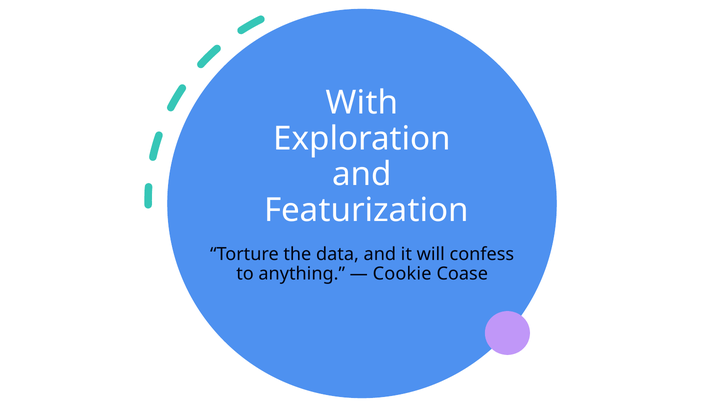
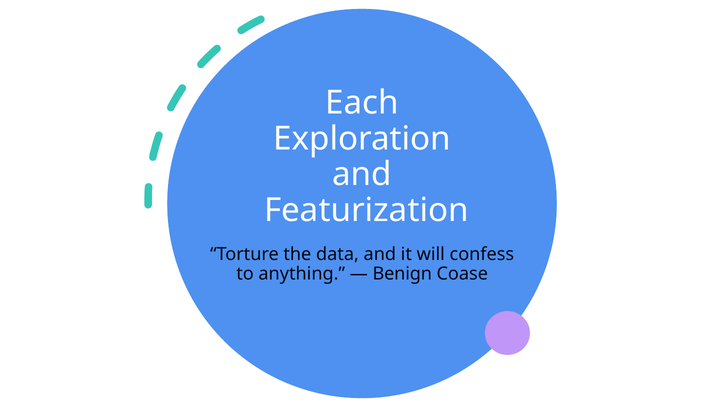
With: With -> Each (362, 103)
Cookie: Cookie -> Benign (402, 274)
